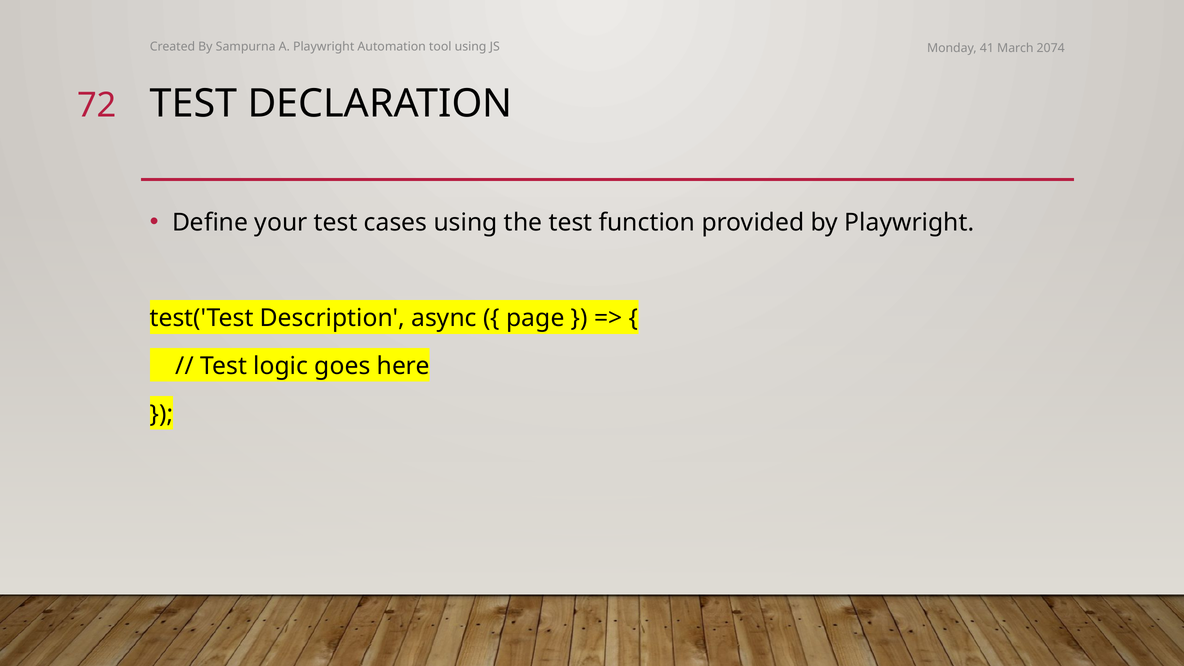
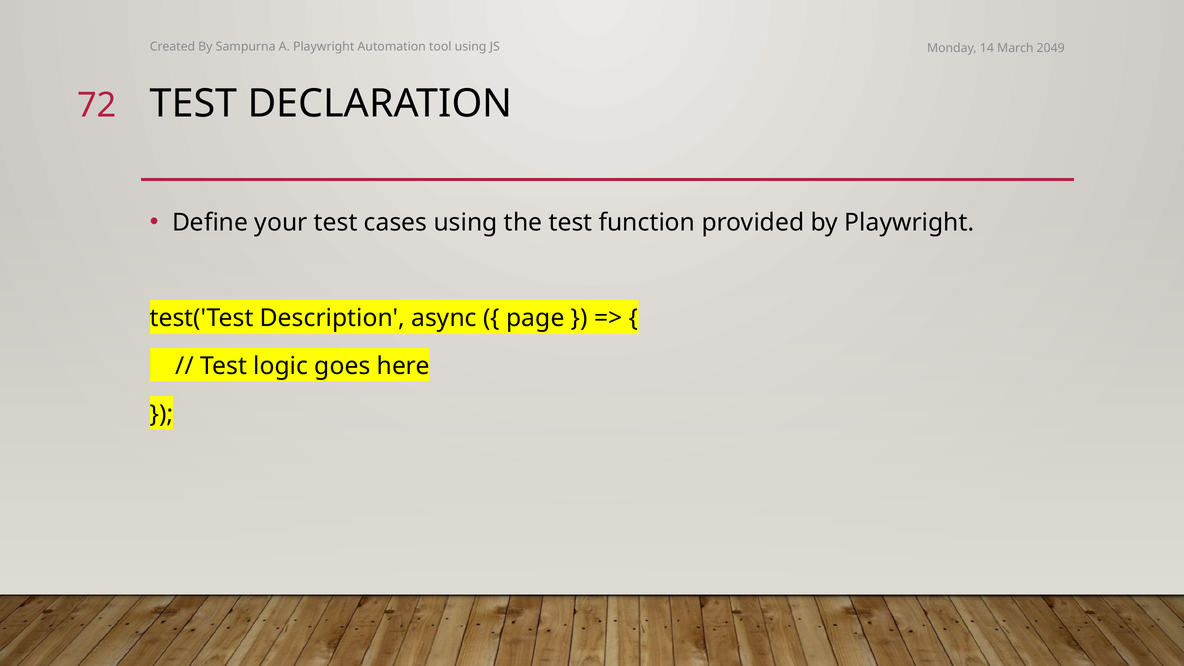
41: 41 -> 14 (987, 48)
2074: 2074 -> 2049 (1051, 48)
